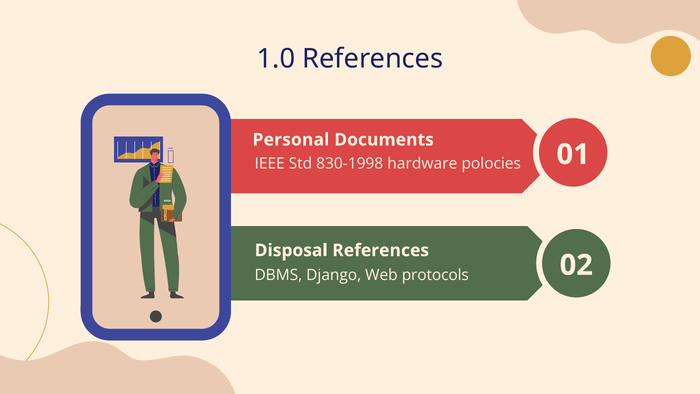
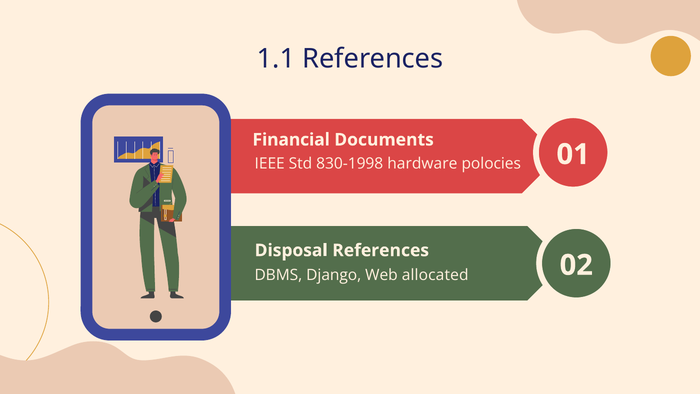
1.0: 1.0 -> 1.1 (276, 59)
Personal: Personal -> Financial (291, 140)
protocols: protocols -> allocated (435, 275)
